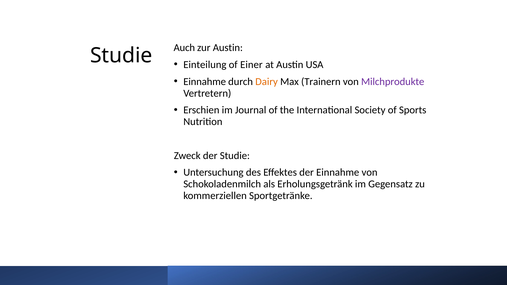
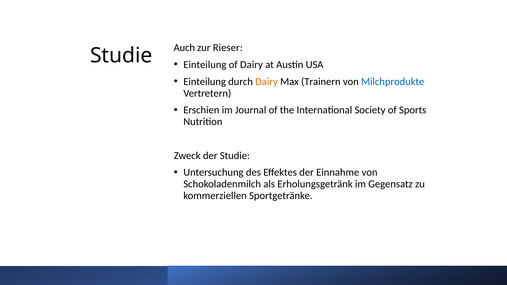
zur Austin: Austin -> Rieser (228, 48)
of Einer: Einer -> Dairy (251, 65)
Einnahme: Einnahme -> Einteilung (205, 82)
Milchprodukte colour: purple -> blue (393, 82)
